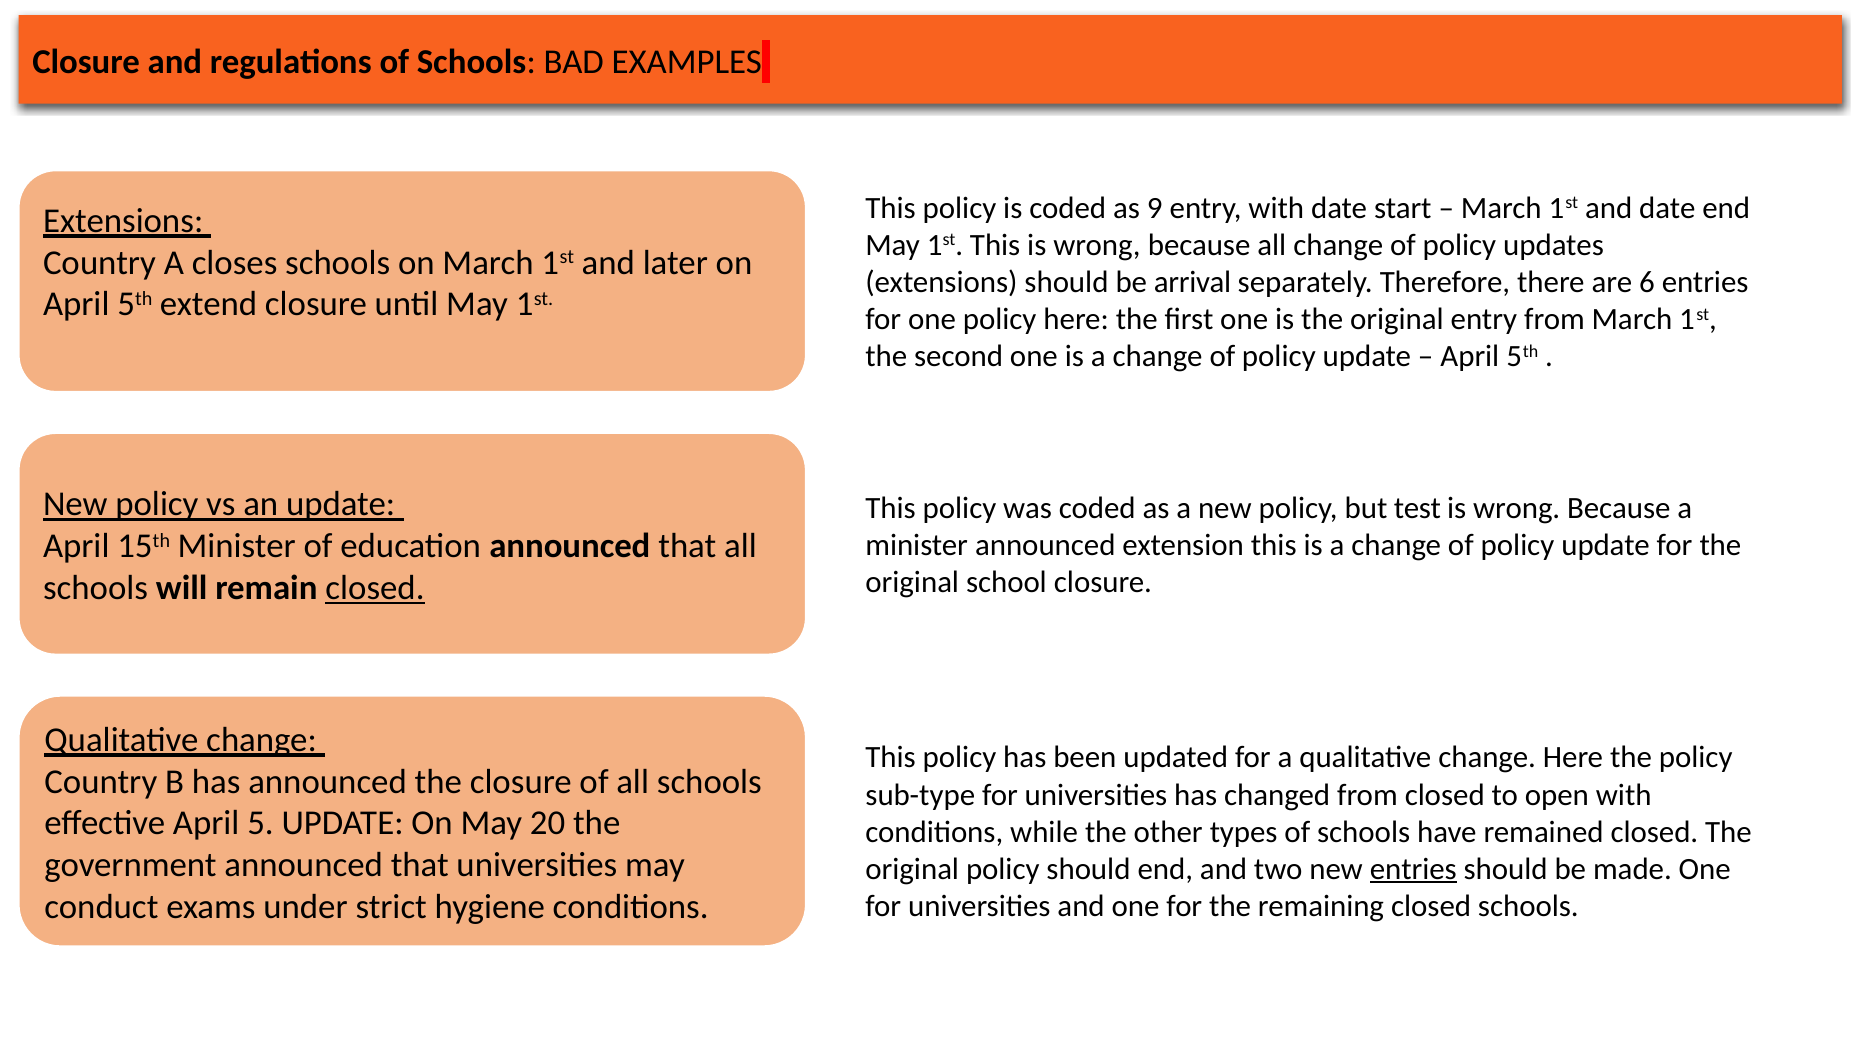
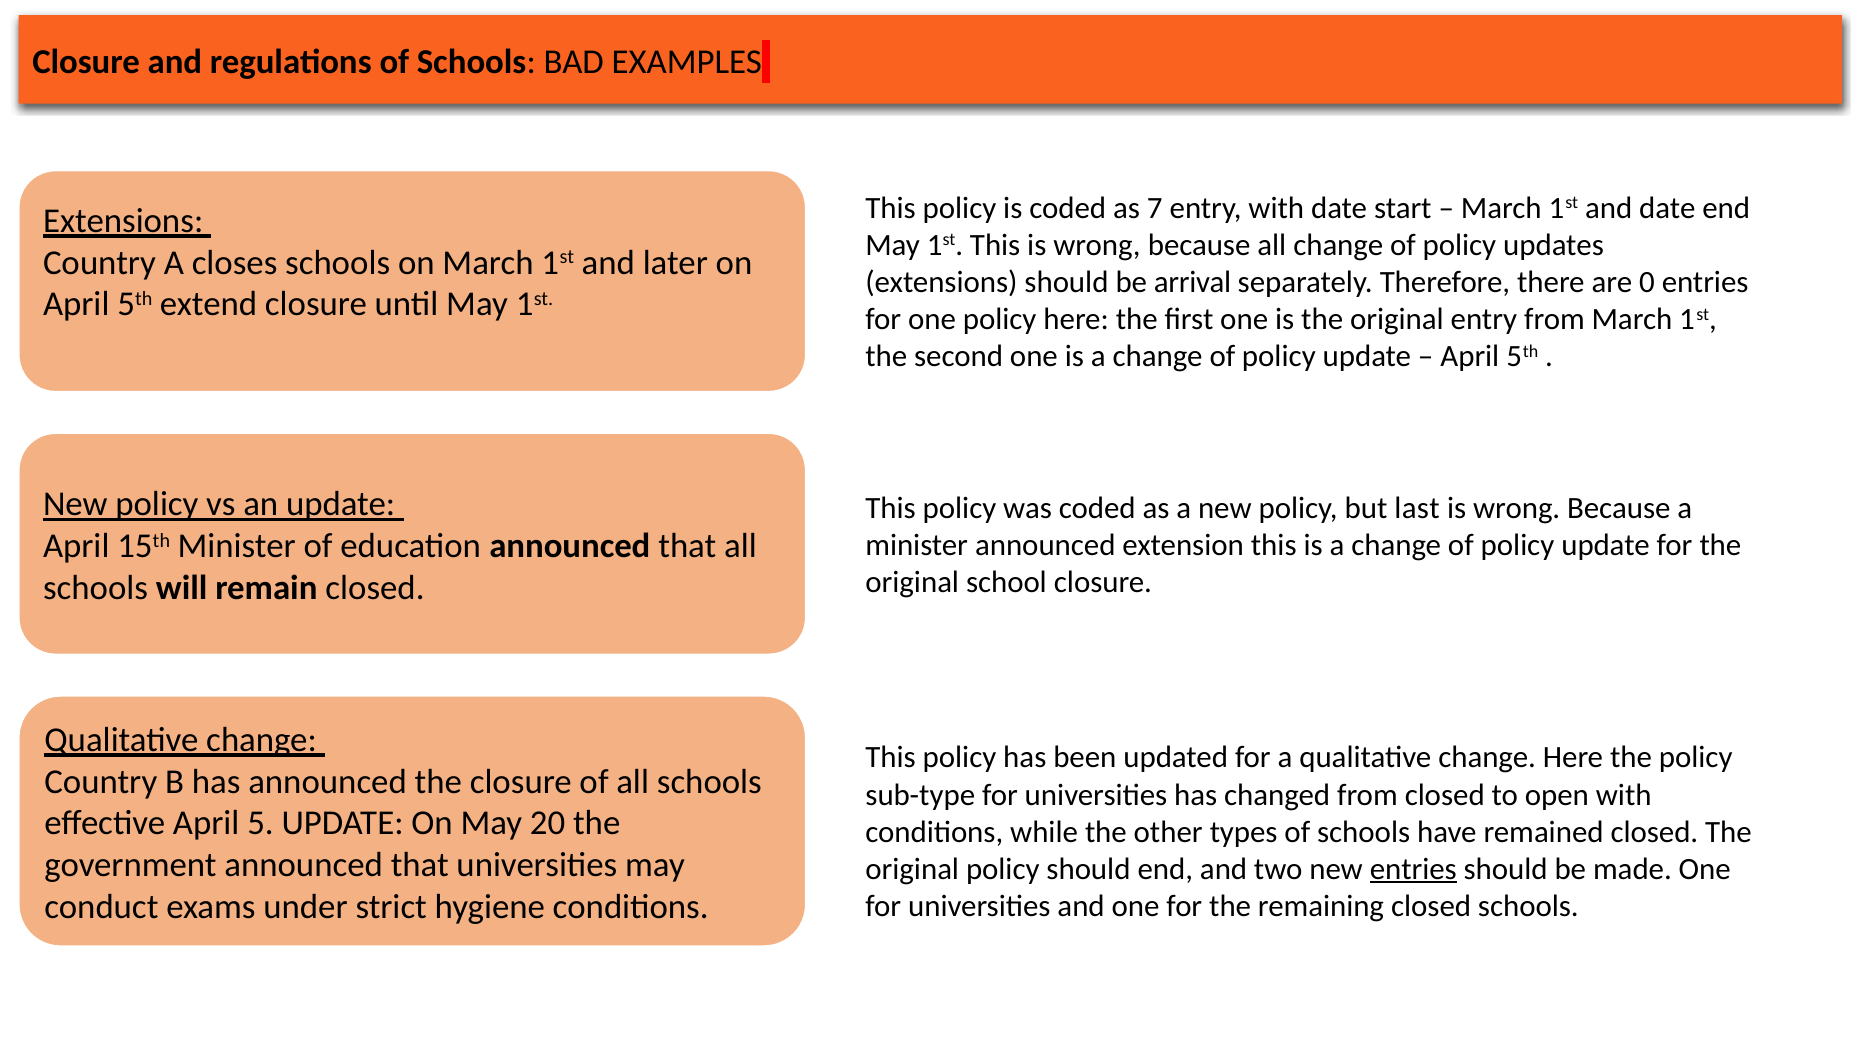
9: 9 -> 7 (1155, 208)
6: 6 -> 0 (1647, 282)
test: test -> last (1417, 508)
closed underline: present -> none (375, 588)
